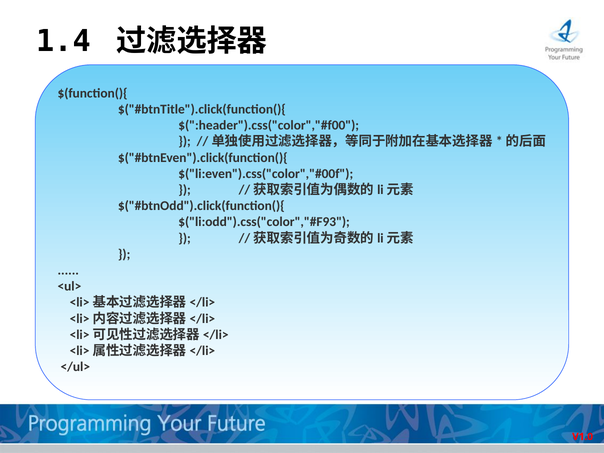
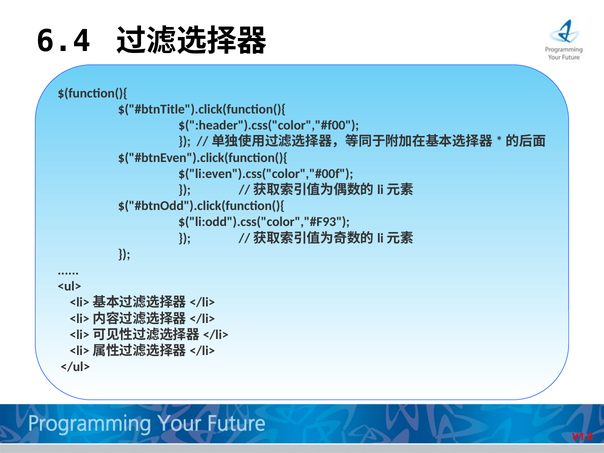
1.4: 1.4 -> 6.4 (63, 41)
